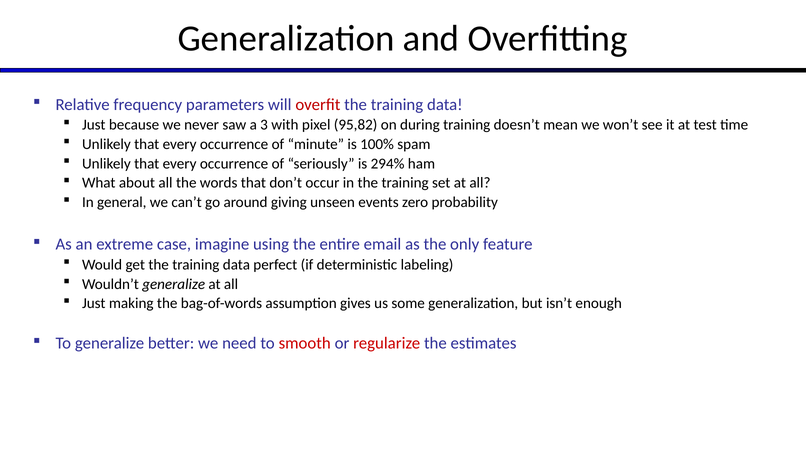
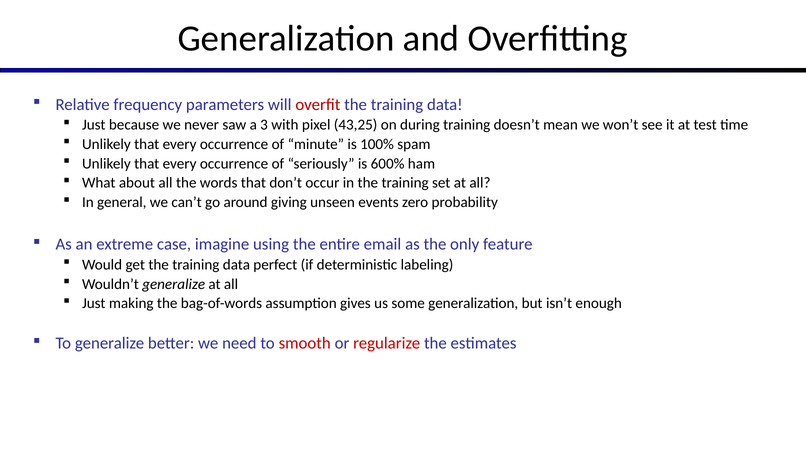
95,82: 95,82 -> 43,25 (356, 125)
294%: 294% -> 600% (388, 163)
